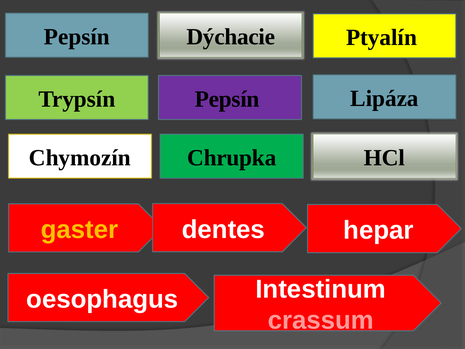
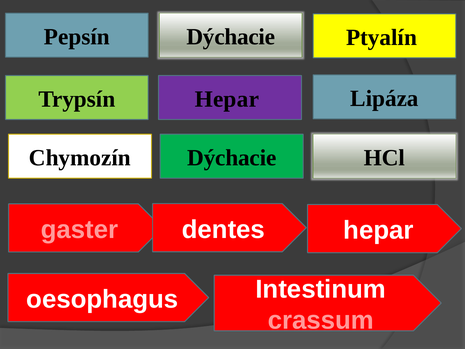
Trypsín Pepsín: Pepsín -> Hepar (227, 99)
Chymozín Chrupka: Chrupka -> Dýchacie (232, 158)
gaster colour: yellow -> pink (79, 230)
